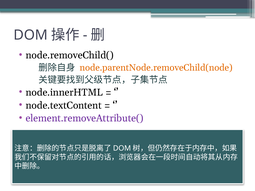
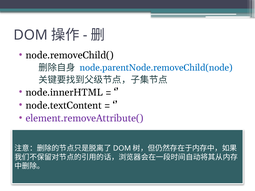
node.parentNode.removeChild(node colour: orange -> blue (156, 68)
